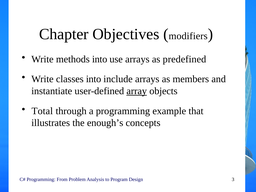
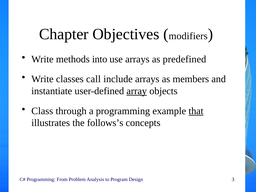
classes into: into -> call (93, 79)
Total: Total -> Class (42, 111)
that underline: none -> present (196, 111)
enough’s: enough’s -> follows’s (105, 123)
